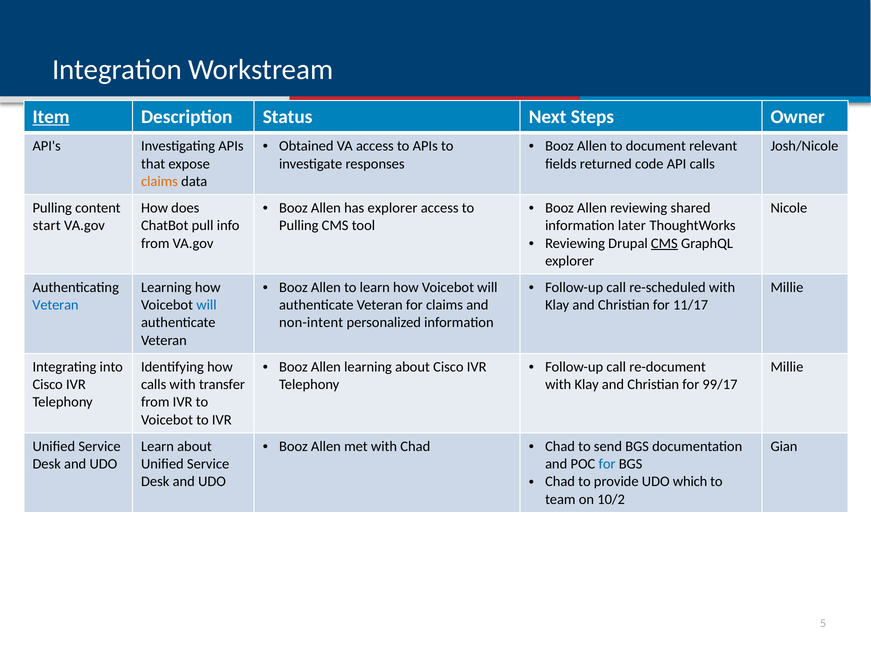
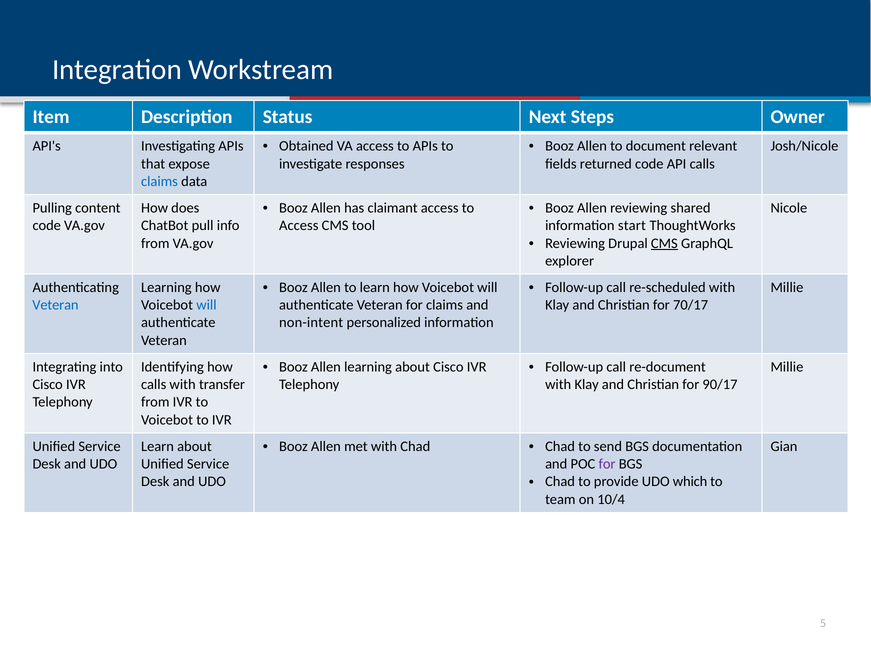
Item underline: present -> none (51, 117)
claims colour: orange -> blue (159, 181)
has explorer: explorer -> claimant (393, 208)
start: start -> code (47, 226)
Pulling: Pulling -> Access (299, 226)
later: later -> start (632, 226)
11/17: 11/17 -> 70/17 (691, 305)
99/17: 99/17 -> 90/17 (720, 385)
for colour: blue -> purple (607, 464)
10/2: 10/2 -> 10/4 (611, 500)
